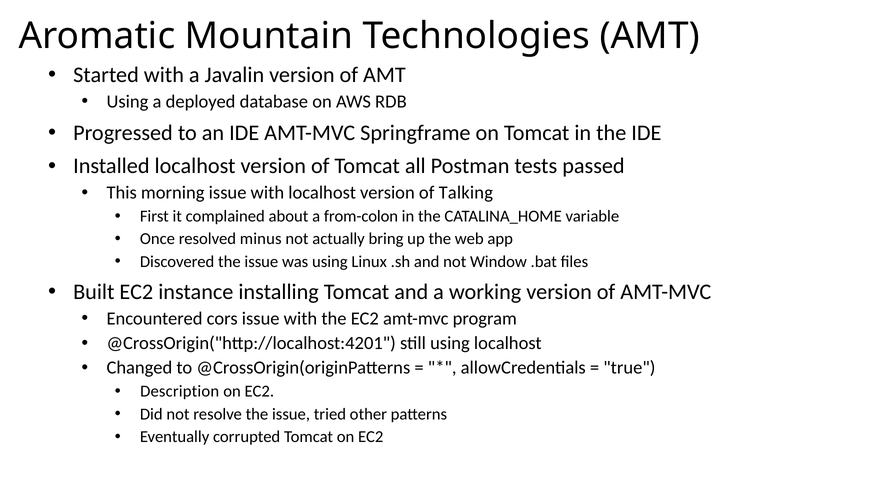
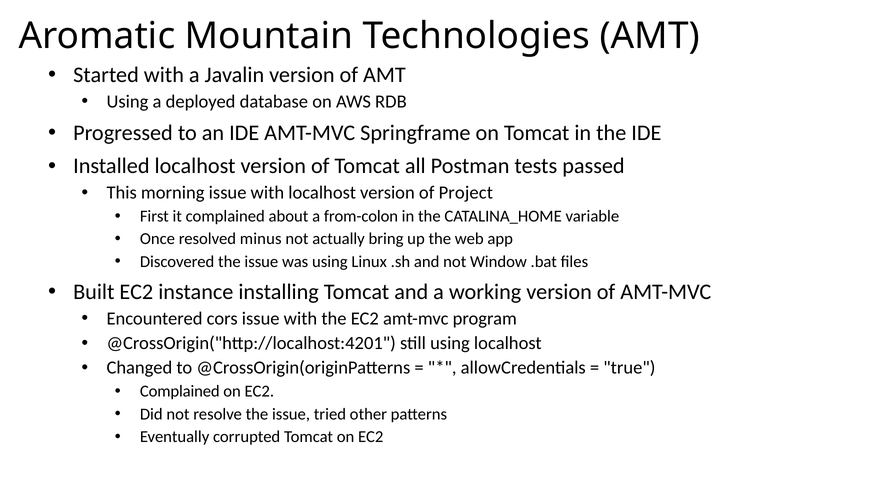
Talking: Talking -> Project (466, 193)
Description: Description -> Complained (180, 391)
